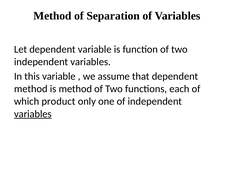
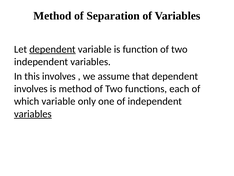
dependent underline: none -> present (52, 49)
this variable: variable -> involves (59, 76)
method: method -> involves (31, 89)
which product: product -> variable (59, 101)
